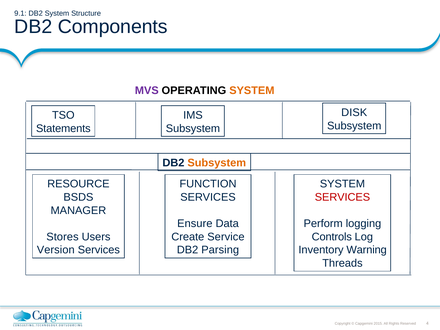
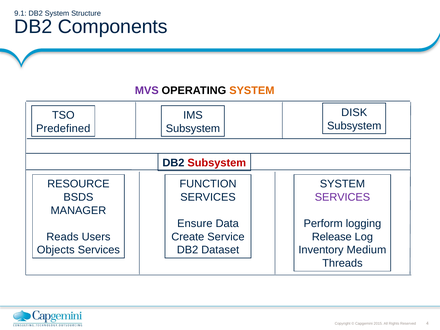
Statements: Statements -> Predefined (63, 128)
Subsystem colour: orange -> red (217, 163)
SERVICES colour: red -> purple (342, 197)
Stores: Stores -> Reads (62, 237)
Controls: Controls -> Release (332, 237)
Version: Version -> Objects (56, 250)
Parsing: Parsing -> Dataset (220, 250)
Warning: Warning -> Medium (366, 250)
